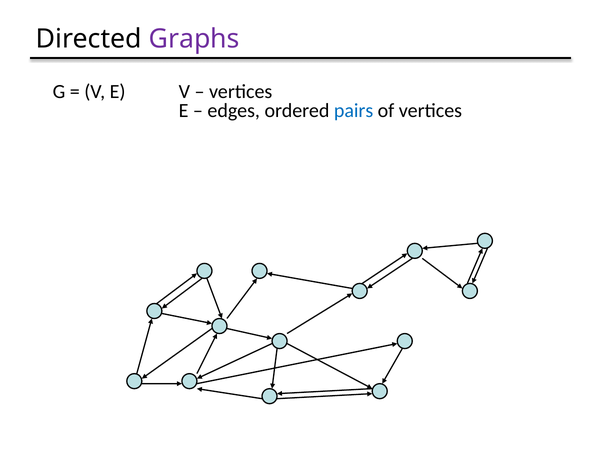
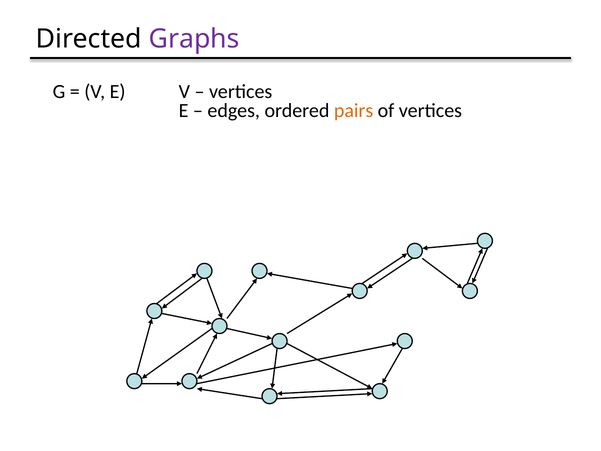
pairs colour: blue -> orange (354, 111)
